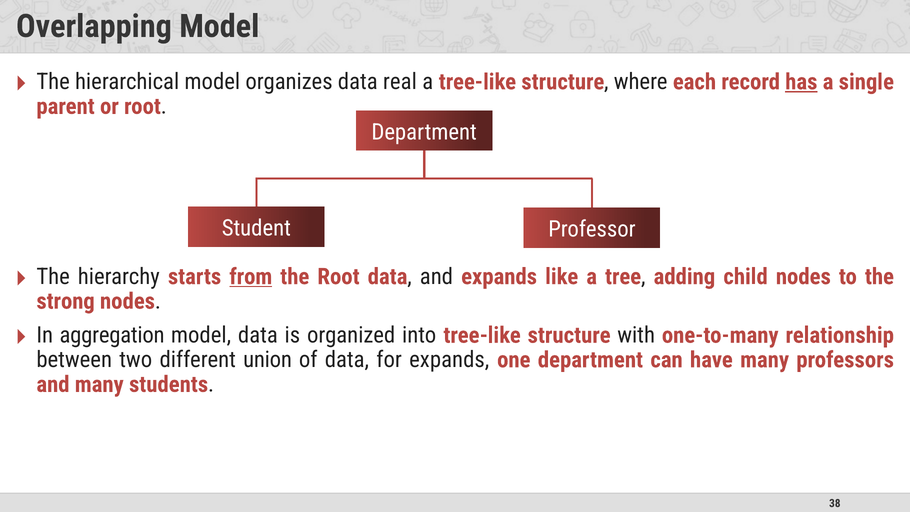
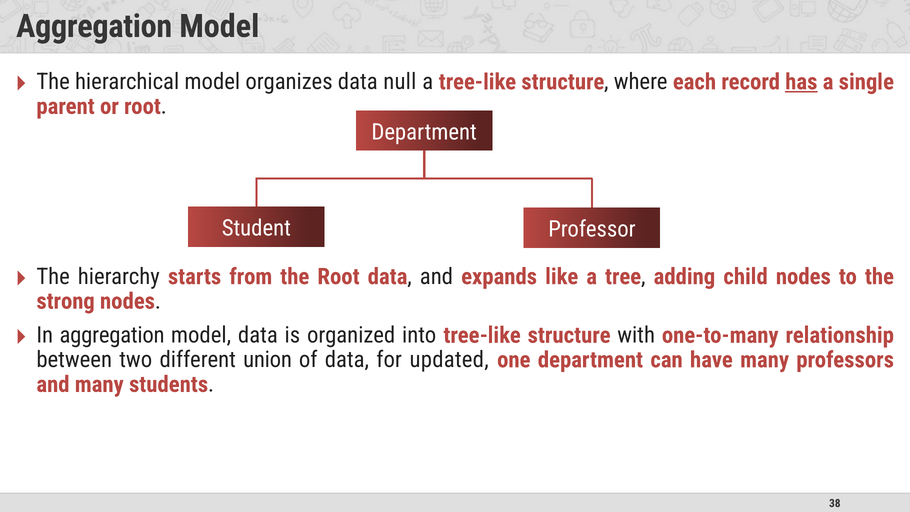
Overlapping: Overlapping -> Aggregation (94, 26)
real: real -> null (400, 82)
from underline: present -> none (251, 277)
for expands: expands -> updated (449, 360)
